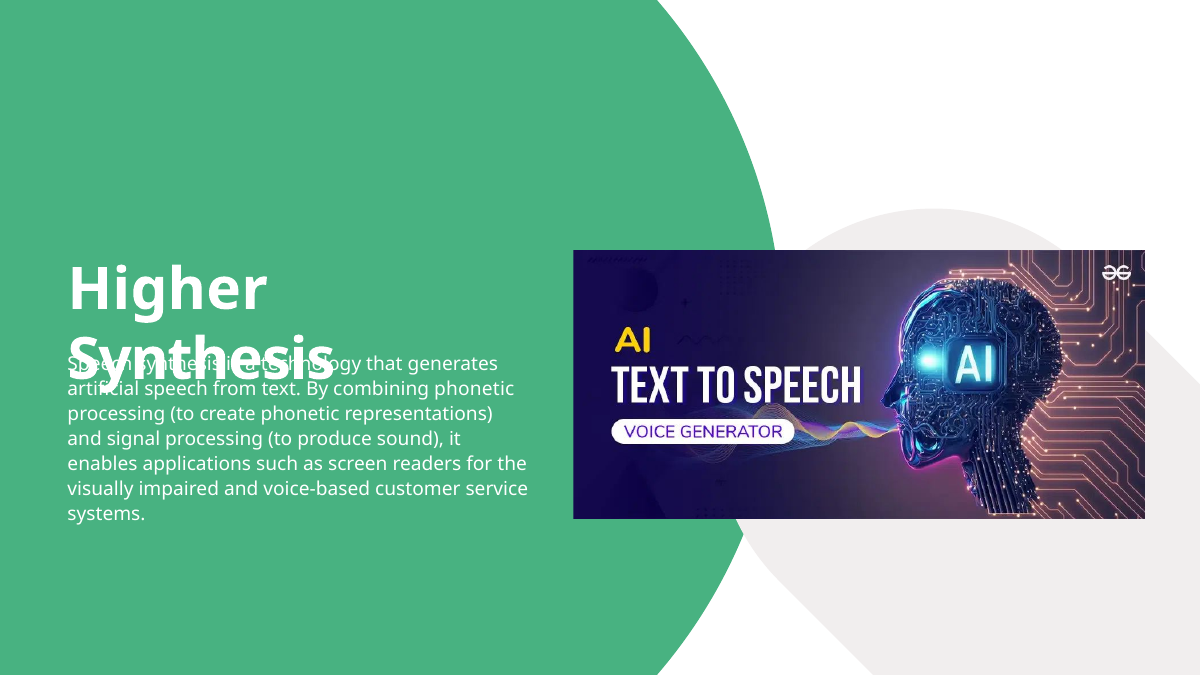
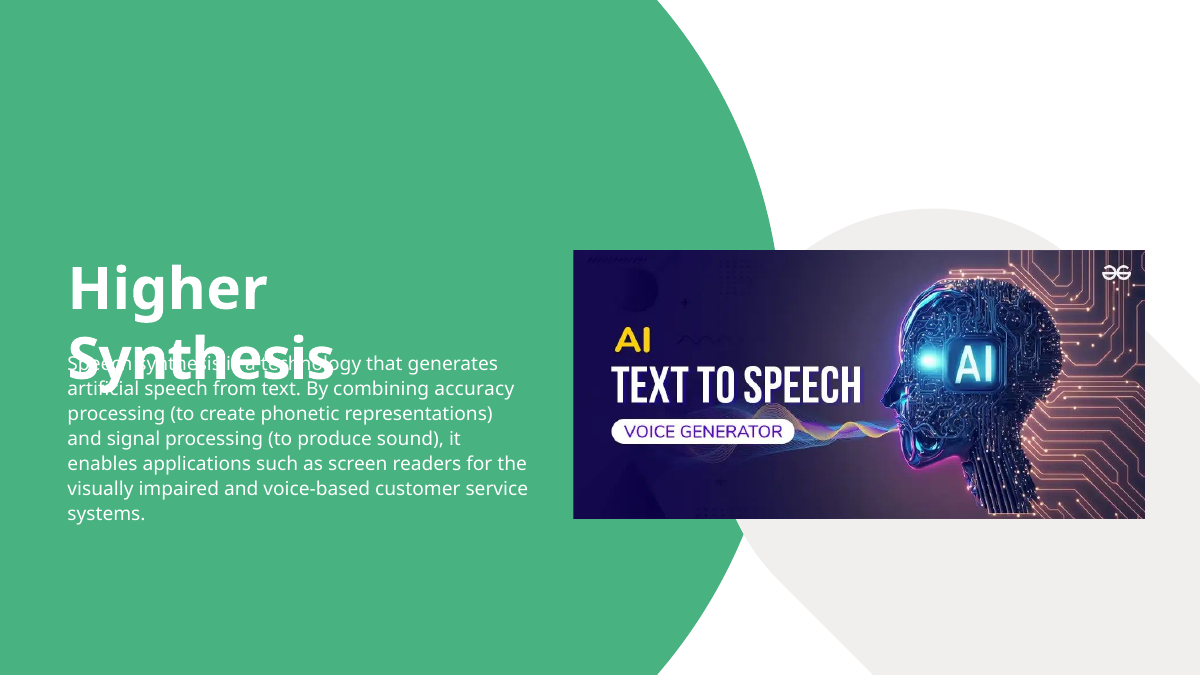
combining phonetic: phonetic -> accuracy (474, 389)
